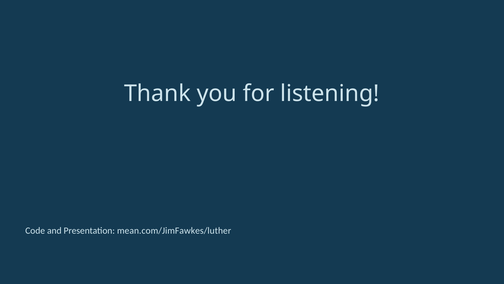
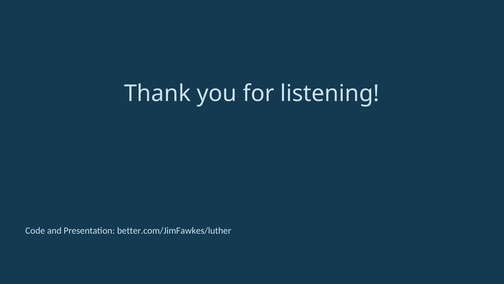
mean.com/JimFawkes/luther: mean.com/JimFawkes/luther -> better.com/JimFawkes/luther (174, 230)
